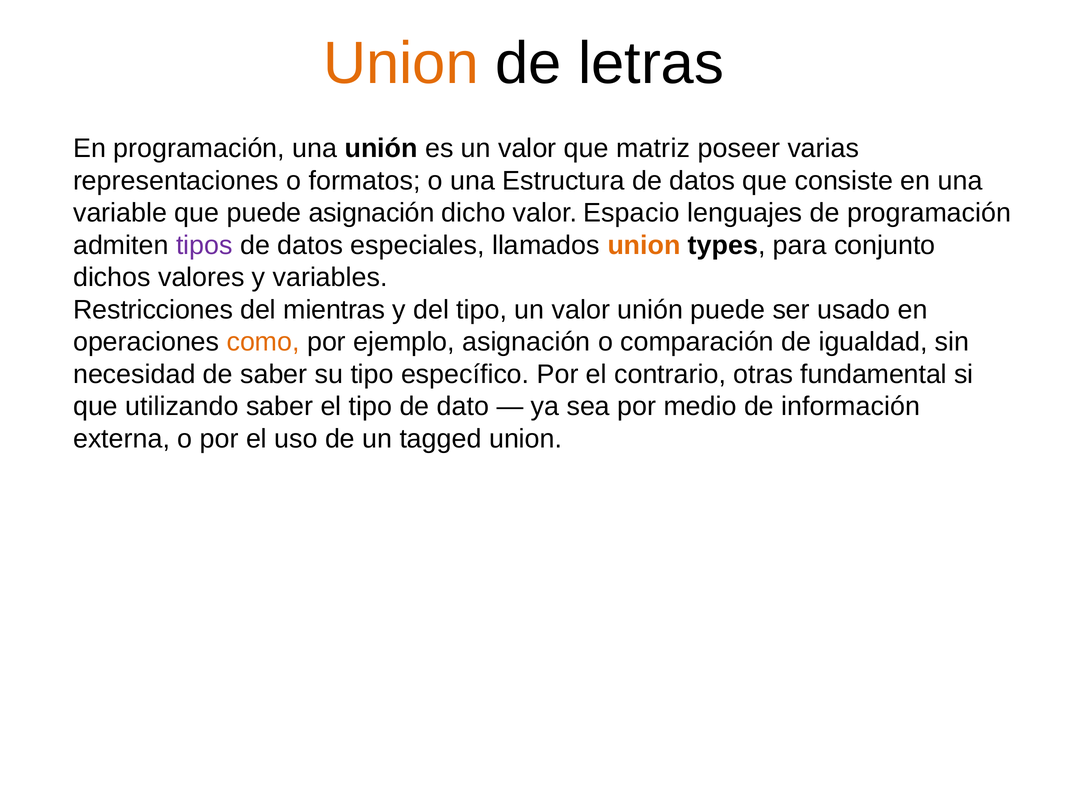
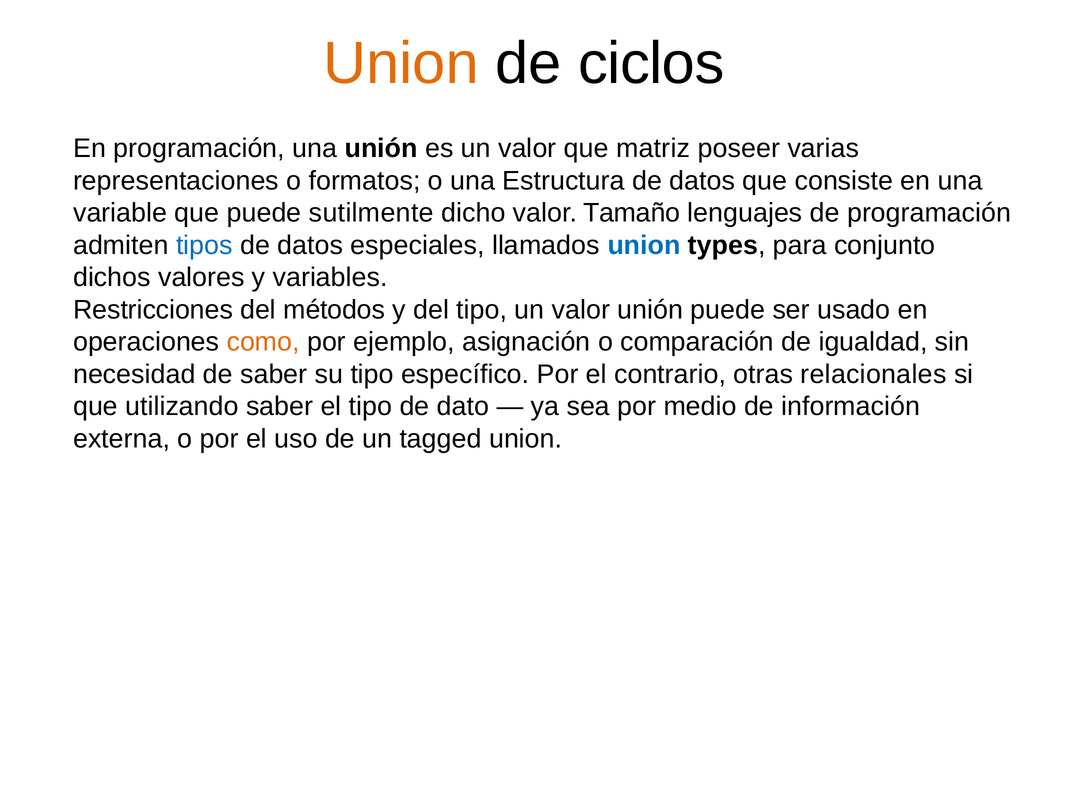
letras: letras -> ciclos (651, 64)
puede asignación: asignación -> sutilmente (371, 213)
Espacio: Espacio -> Tamaño (632, 213)
tipos colour: purple -> blue (204, 245)
union colour: orange -> blue (644, 245)
mientras: mientras -> métodos (334, 310)
fundamental: fundamental -> relacionales (873, 374)
